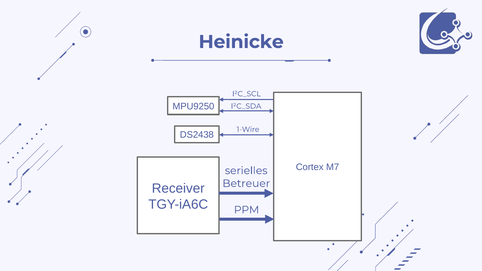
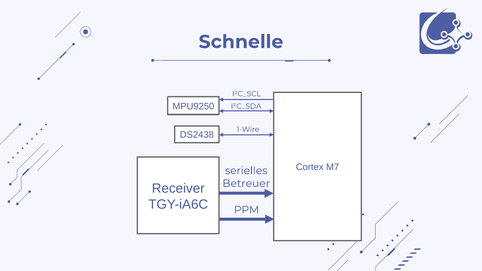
Heinicke: Heinicke -> Schnelle (241, 42)
